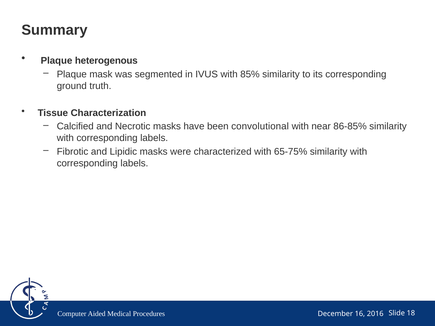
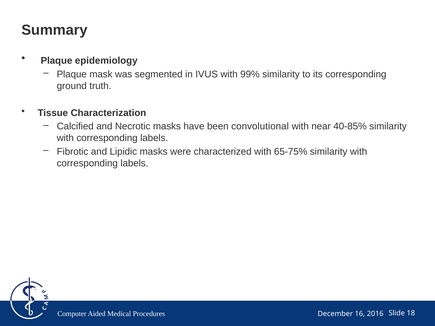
heterogenous: heterogenous -> epidemiology (106, 61)
85%: 85% -> 99% (250, 74)
86-85%: 86-85% -> 40-85% (350, 127)
